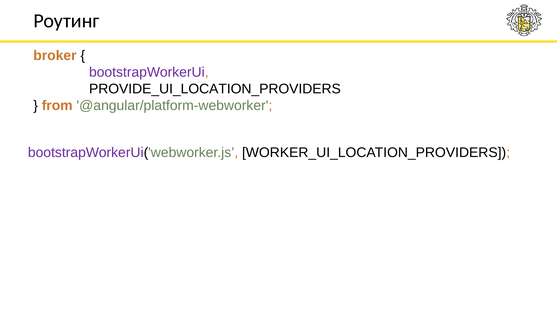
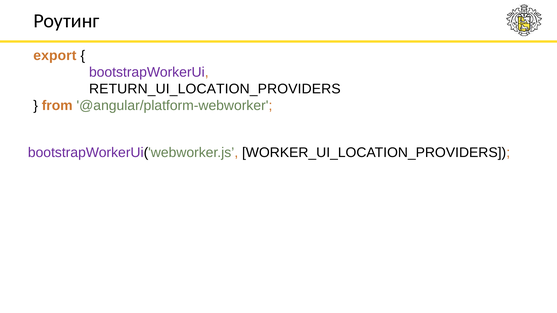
broker: broker -> export (55, 56)
PROVIDE_UI_LOCATION_PROVIDERS: PROVIDE_UI_LOCATION_PROVIDERS -> RETURN_UI_LOCATION_PROVIDERS (215, 89)
